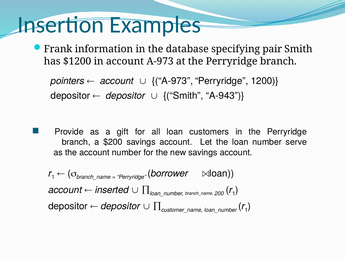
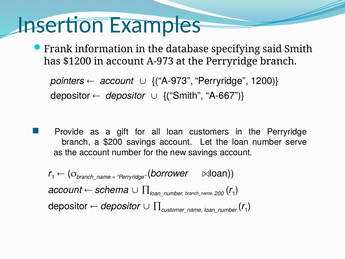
pair: pair -> said (272, 49)
A-943: A-943 -> A-667 (225, 96)
inserted: inserted -> schema (112, 190)
